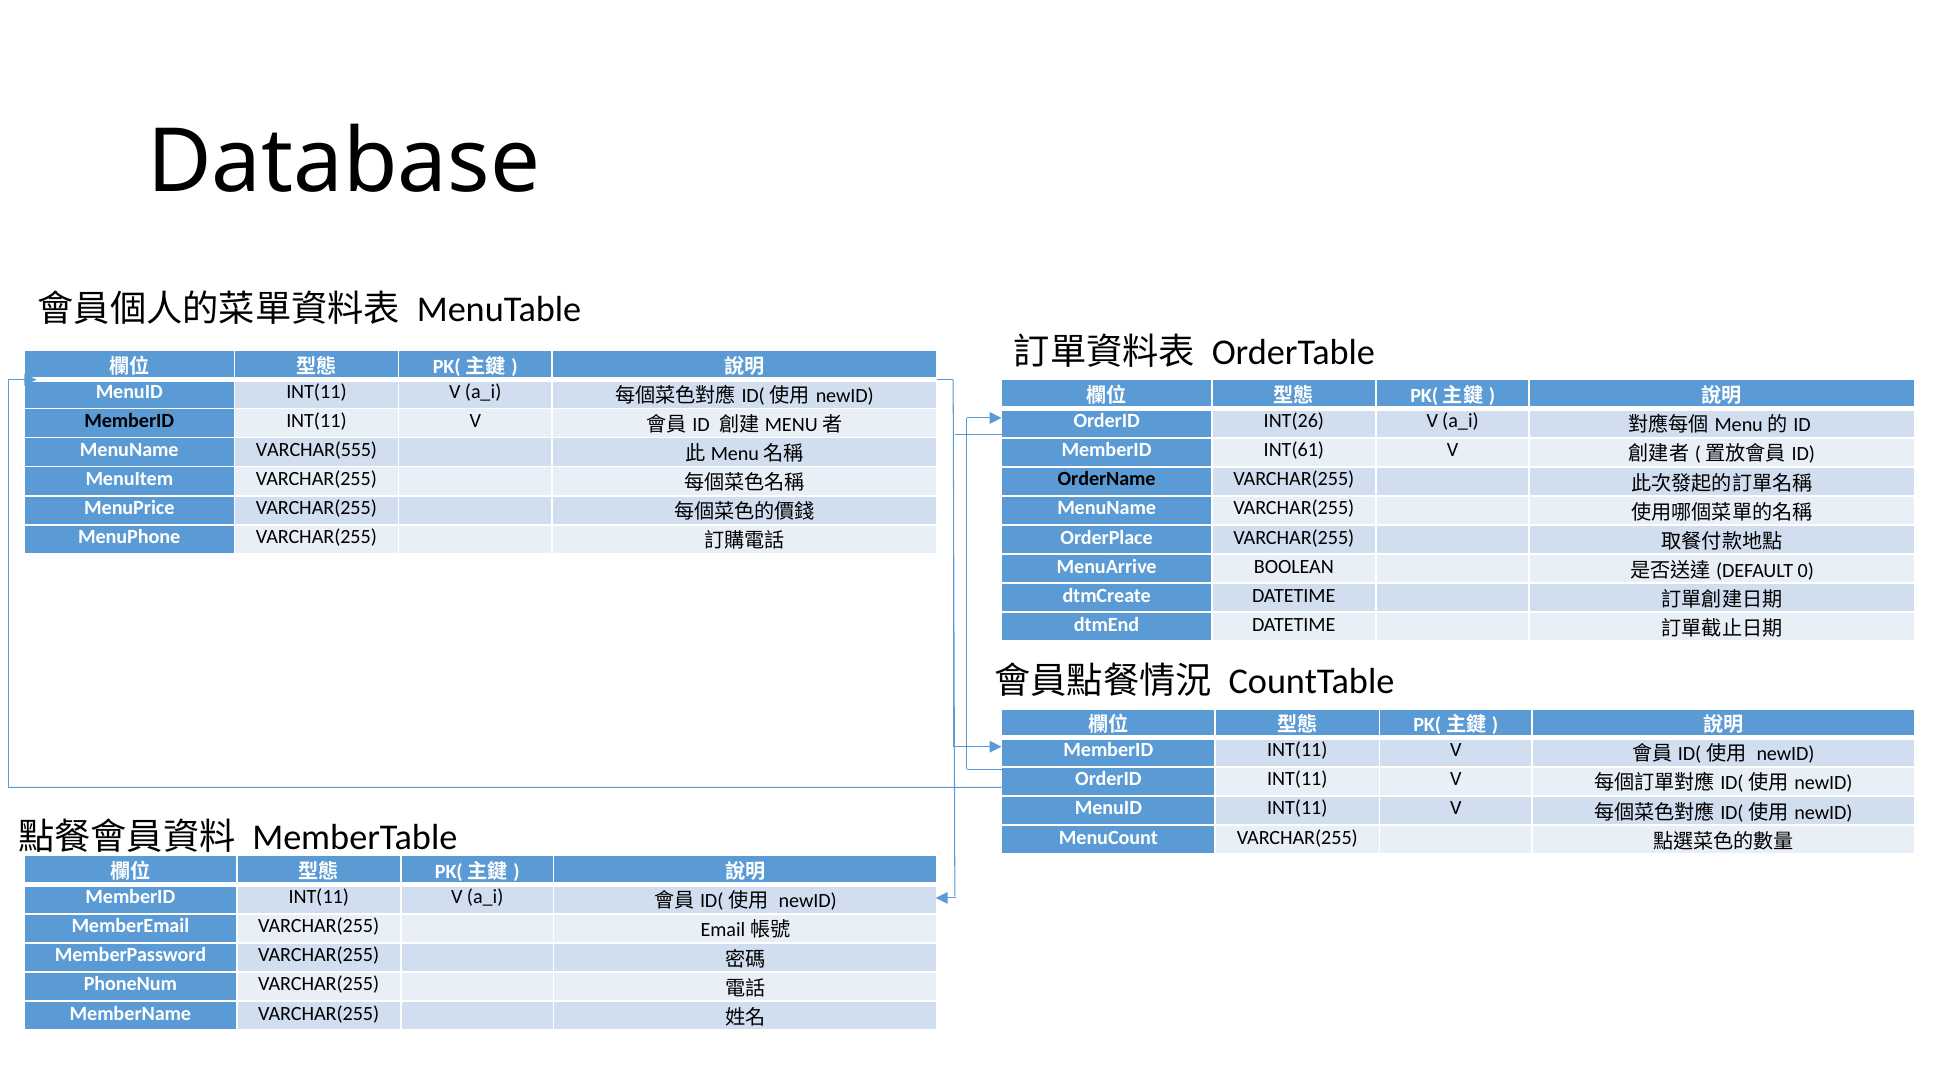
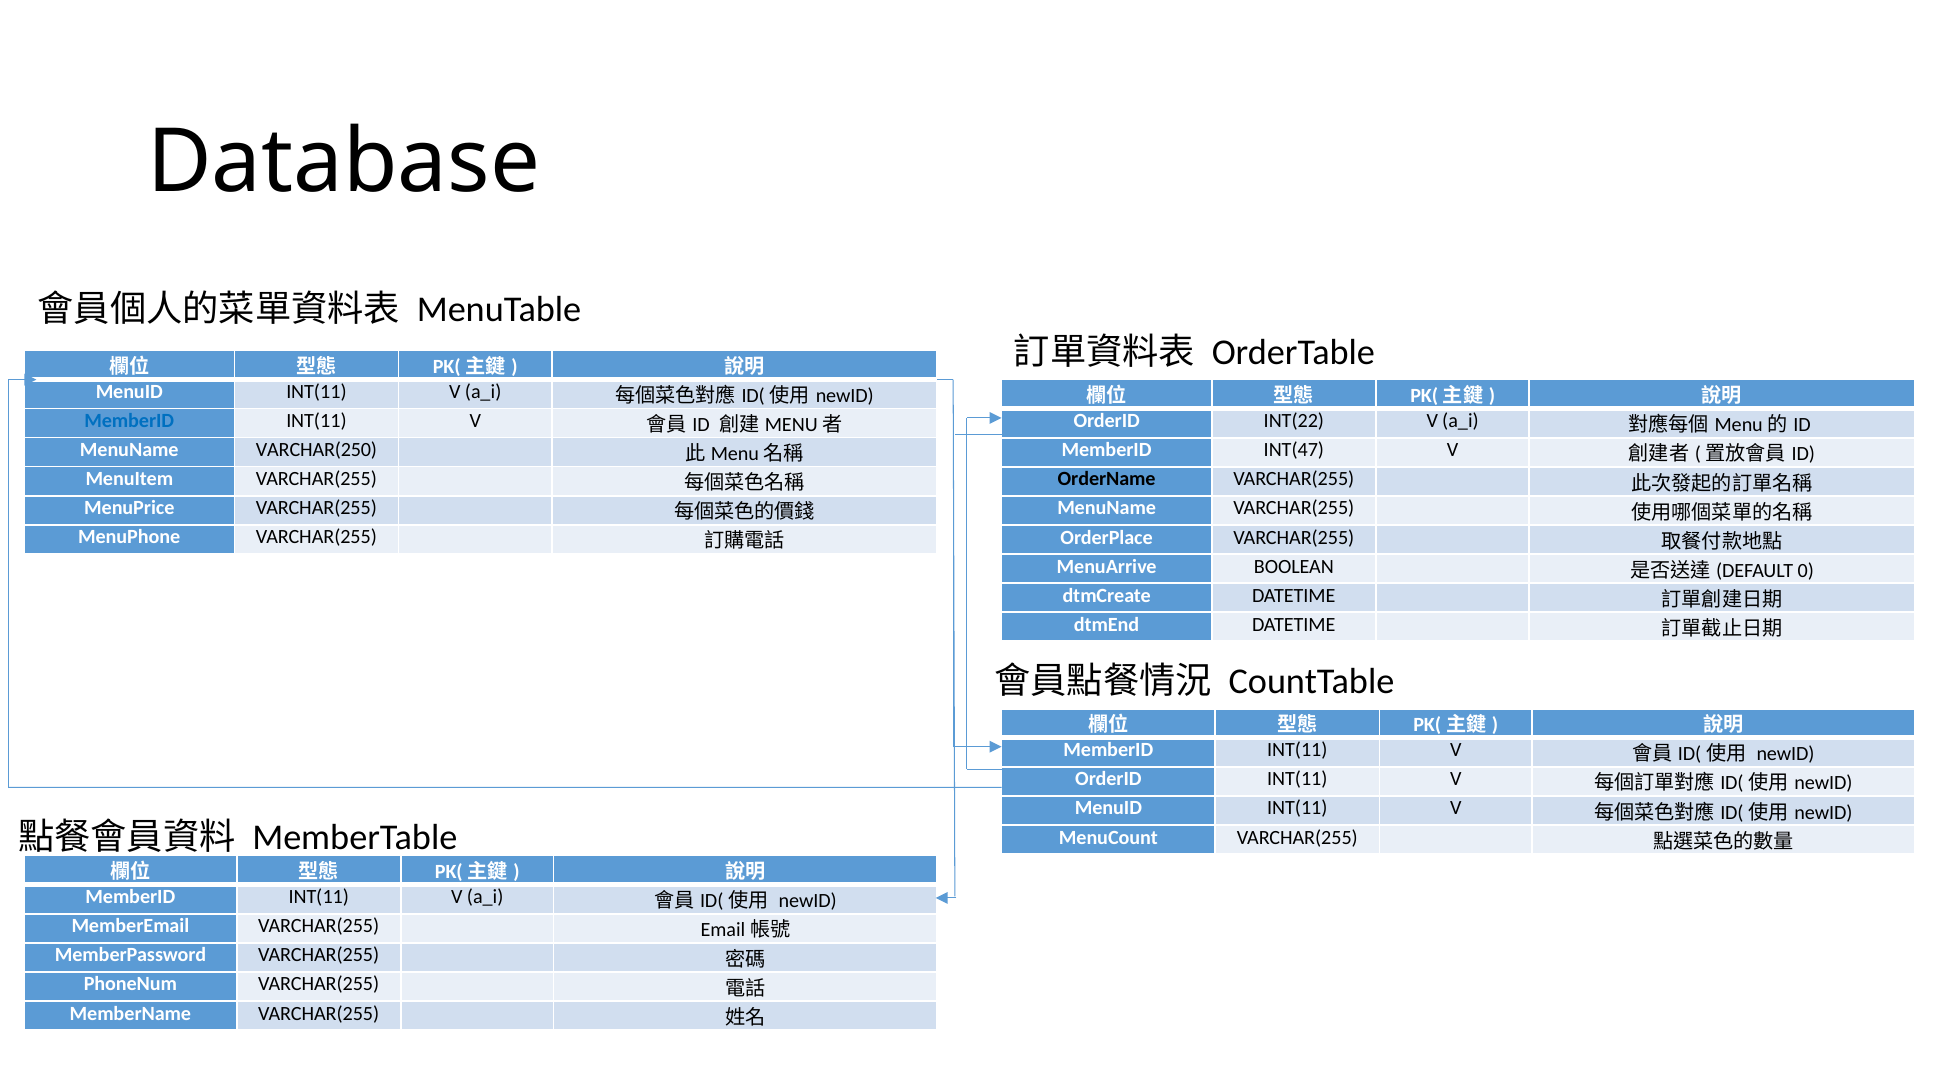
MemberID colour: black -> blue (129, 421)
INT(26: INT(26 -> INT(22 (1294, 421)
VARCHAR(555: VARCHAR(555 -> VARCHAR(250 (317, 450)
INT(61: INT(61 -> INT(47 (1294, 450)
